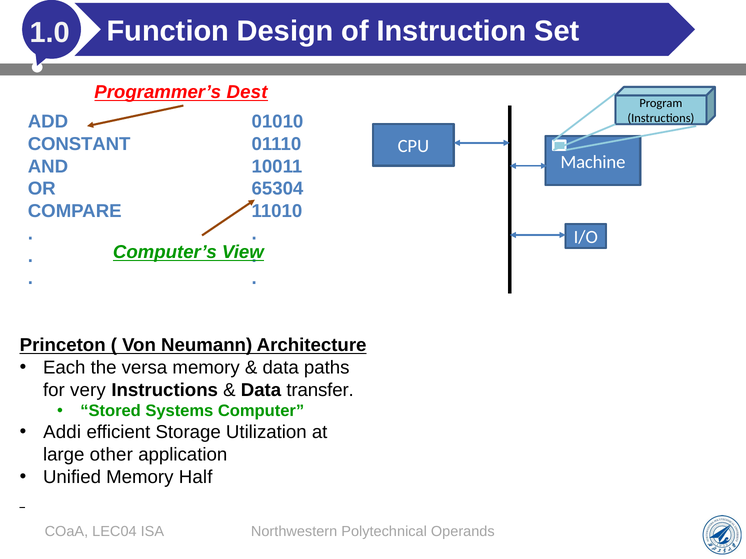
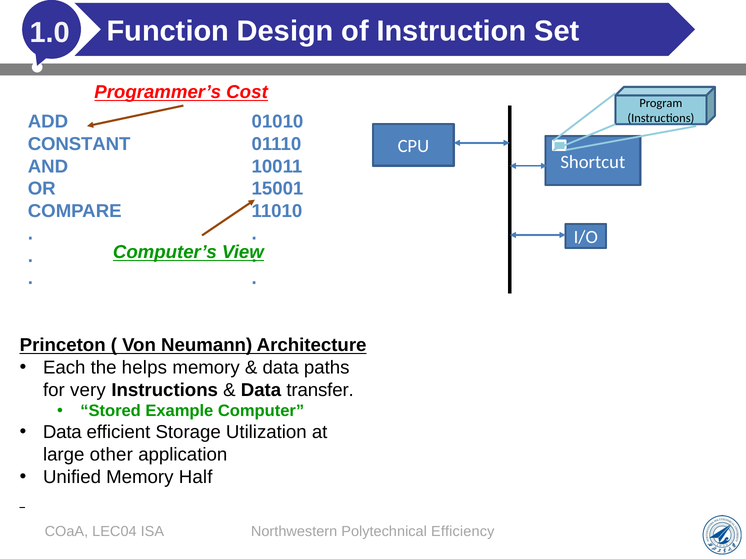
Dest: Dest -> Cost (247, 92)
Machine: Machine -> Shortcut (593, 162)
65304: 65304 -> 15001 (277, 189)
versa: versa -> helps (144, 368)
Systems: Systems -> Example (179, 411)
Addi: Addi -> Data (62, 433)
Operands: Operands -> Efficiency (463, 532)
